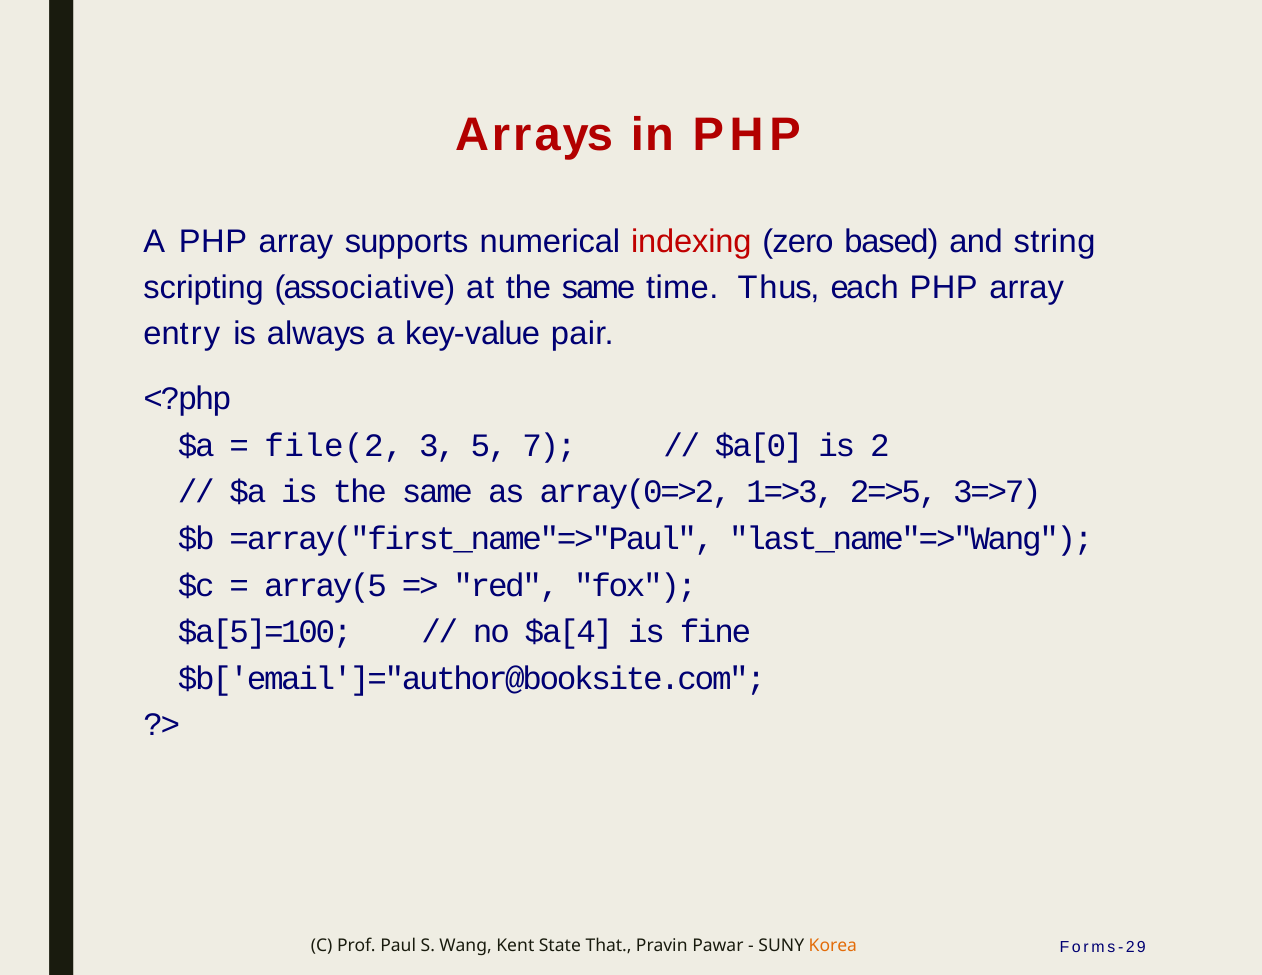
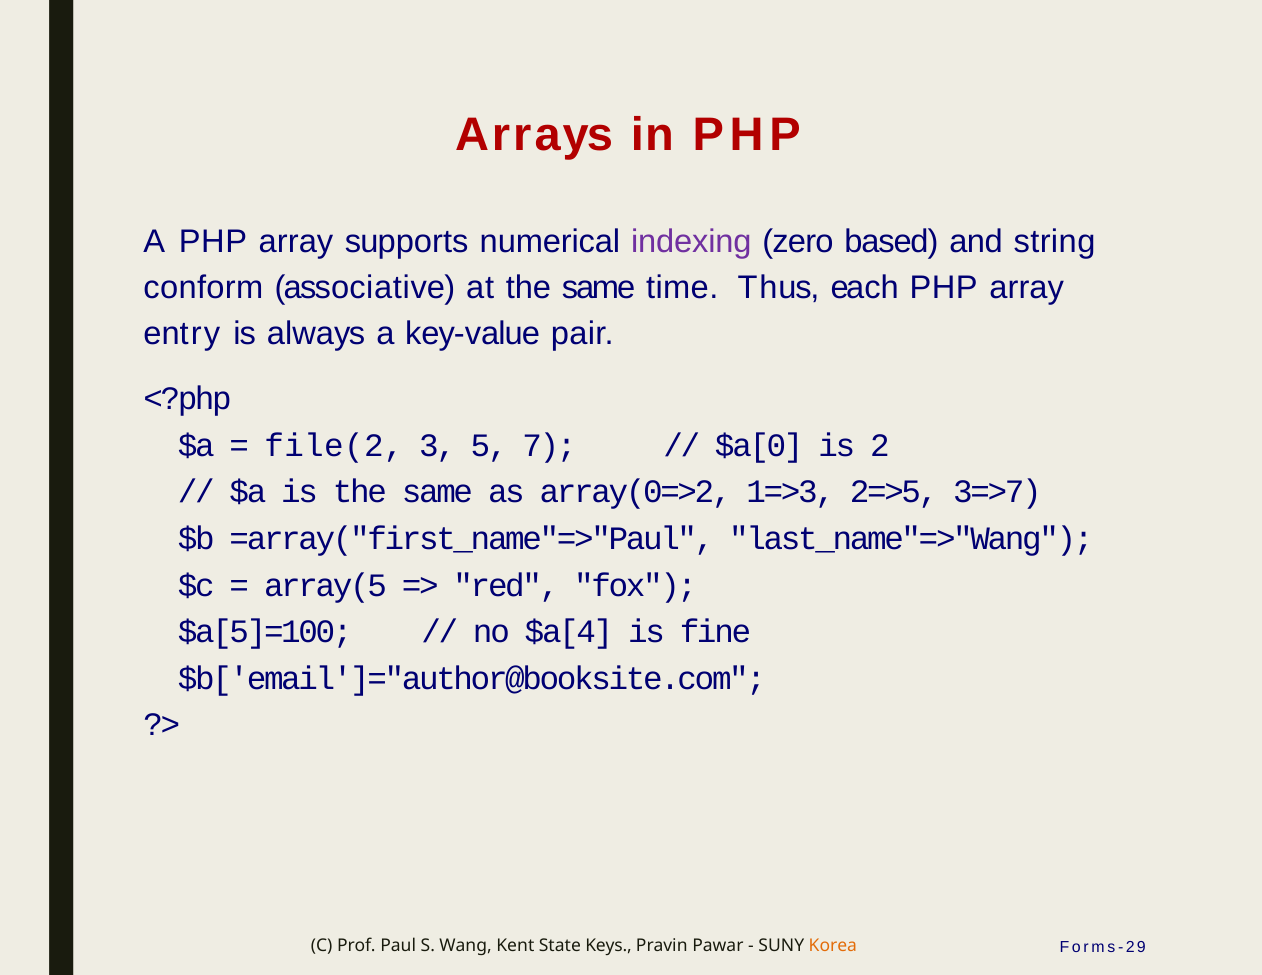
indexing colour: red -> purple (691, 241)
scripting: scripting -> conform (203, 288)
That: That -> Keys (609, 946)
